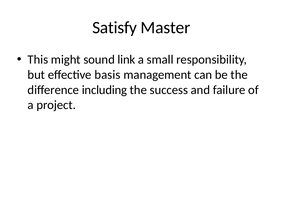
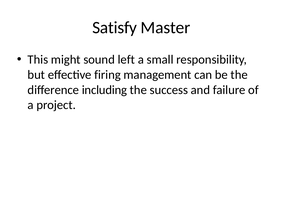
link: link -> left (126, 59)
basis: basis -> firing (108, 74)
